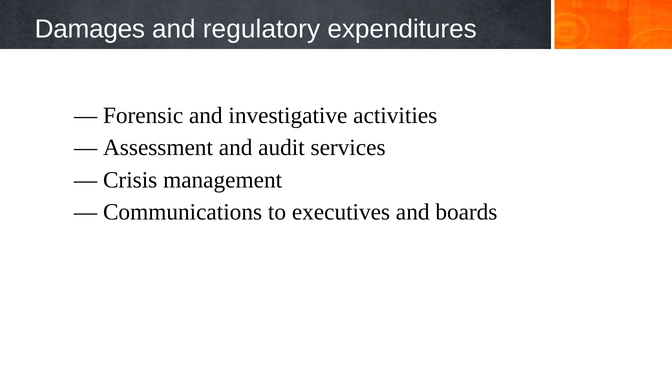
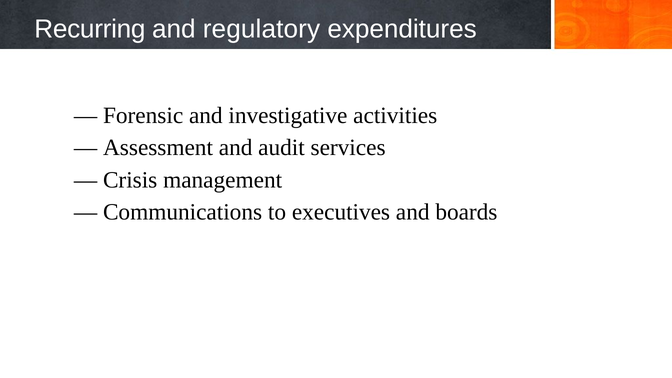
Damages: Damages -> Recurring (90, 29)
